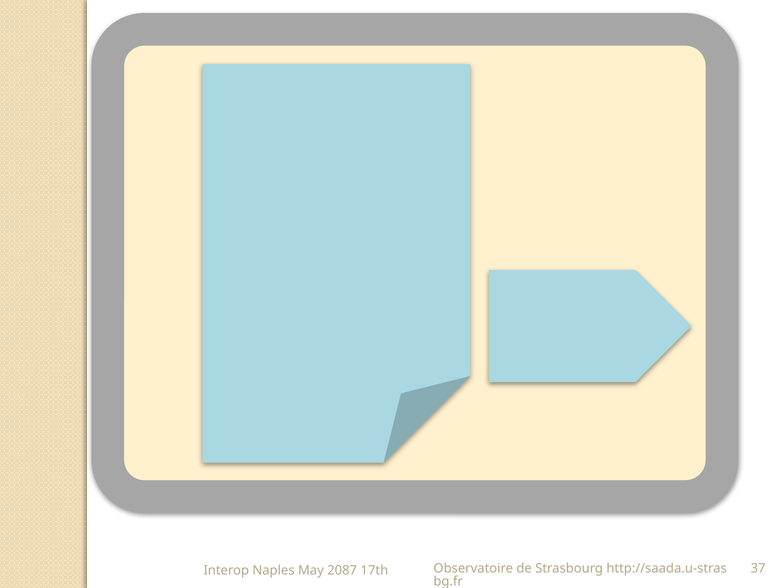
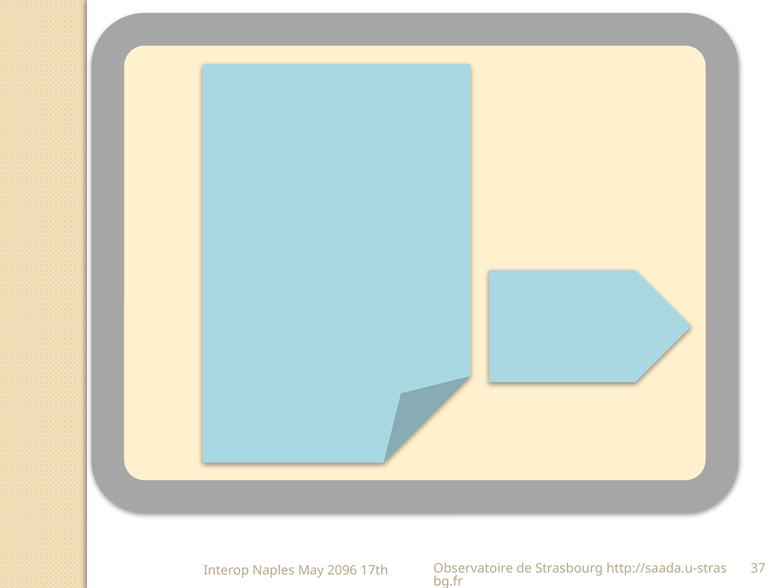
2087: 2087 -> 2096 (342, 571)
